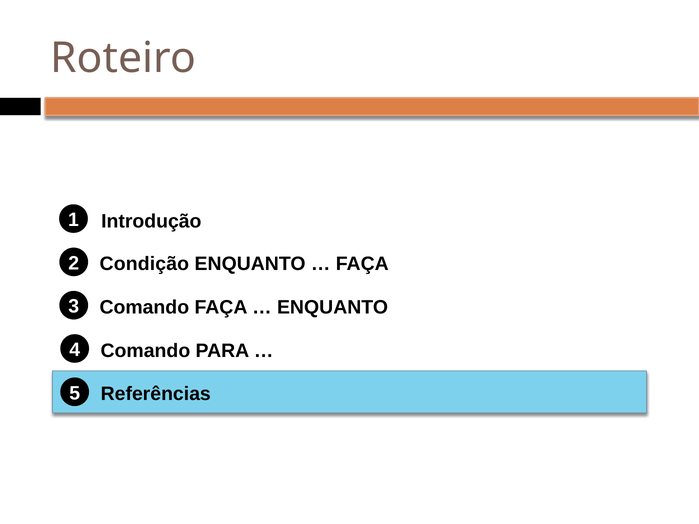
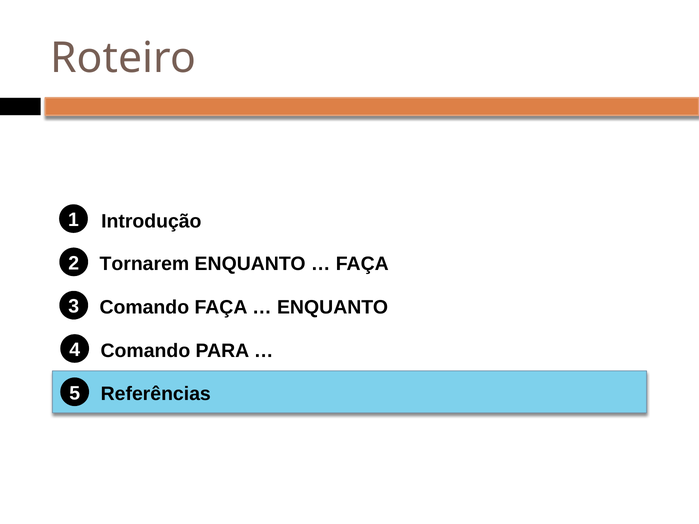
Condição: Condição -> Tornarem (144, 264)
